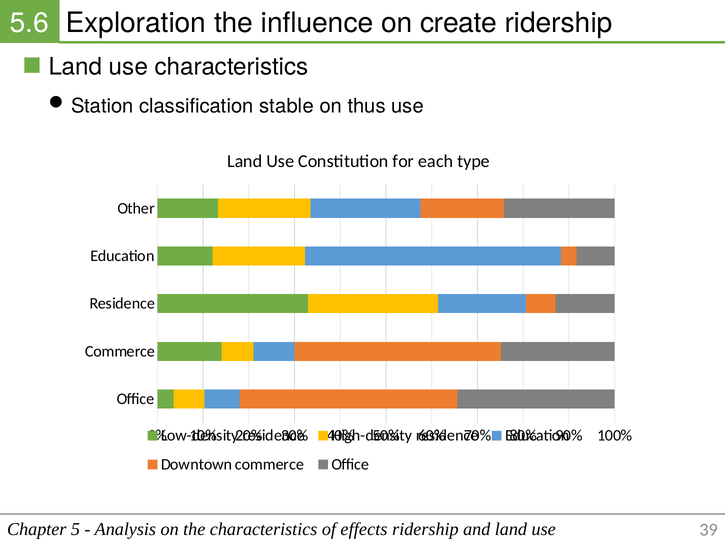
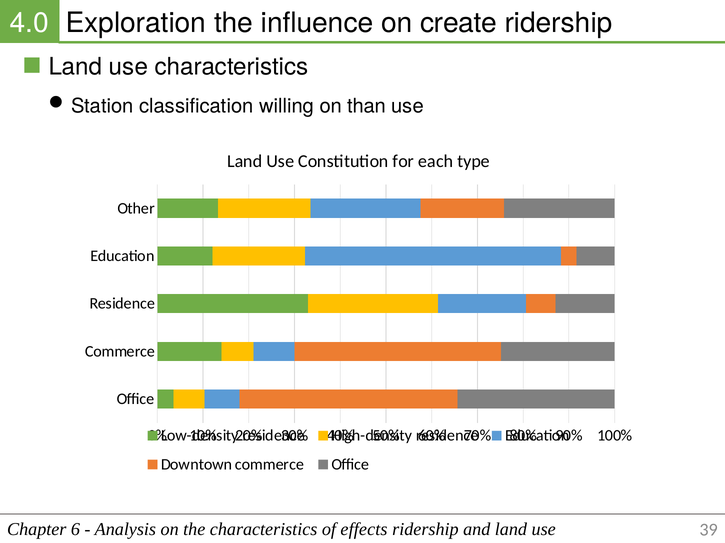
5.6: 5.6 -> 4.0 (29, 23)
stable: stable -> willing (287, 106)
thus: thus -> than (367, 106)
5: 5 -> 6 (75, 530)
